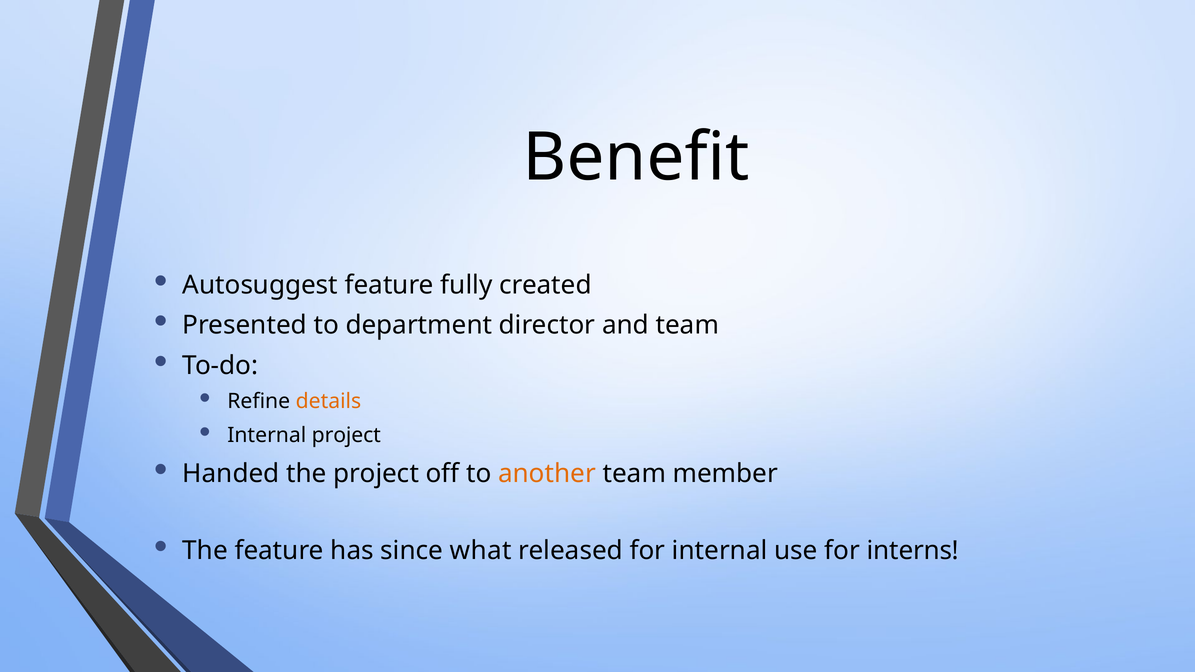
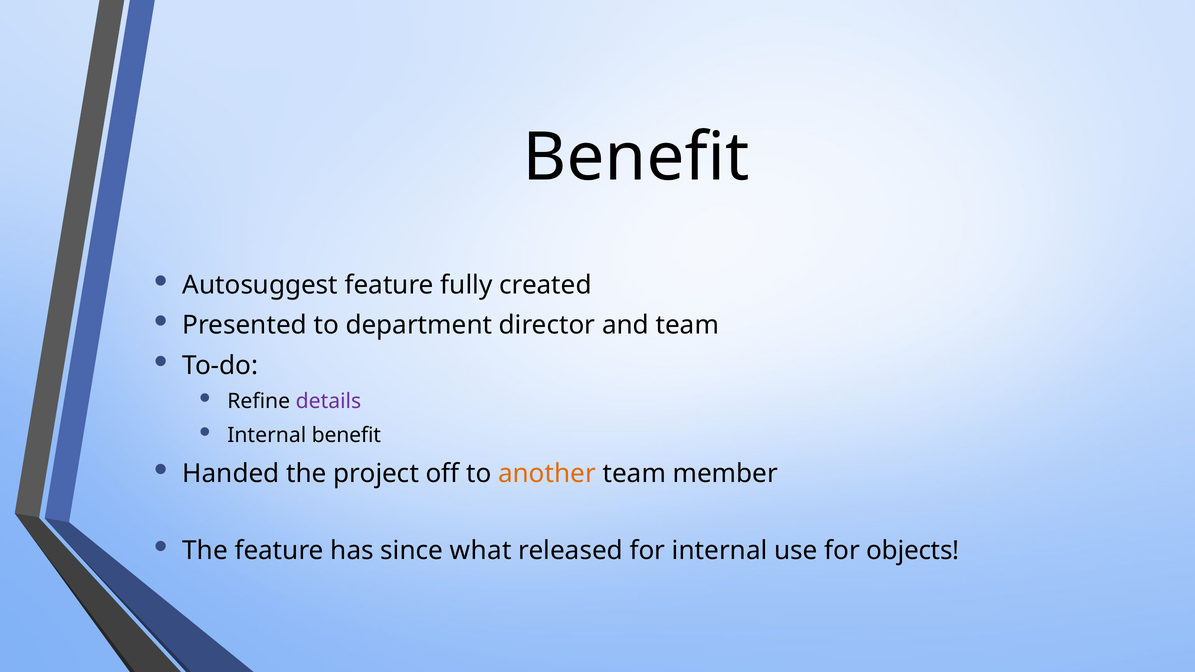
details colour: orange -> purple (328, 402)
Internal project: project -> benefit (346, 436)
interns: interns -> objects (913, 551)
